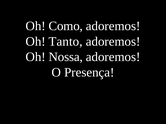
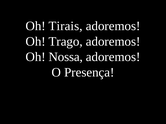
Como: Como -> Tirais (66, 26)
Tanto: Tanto -> Trago (66, 42)
